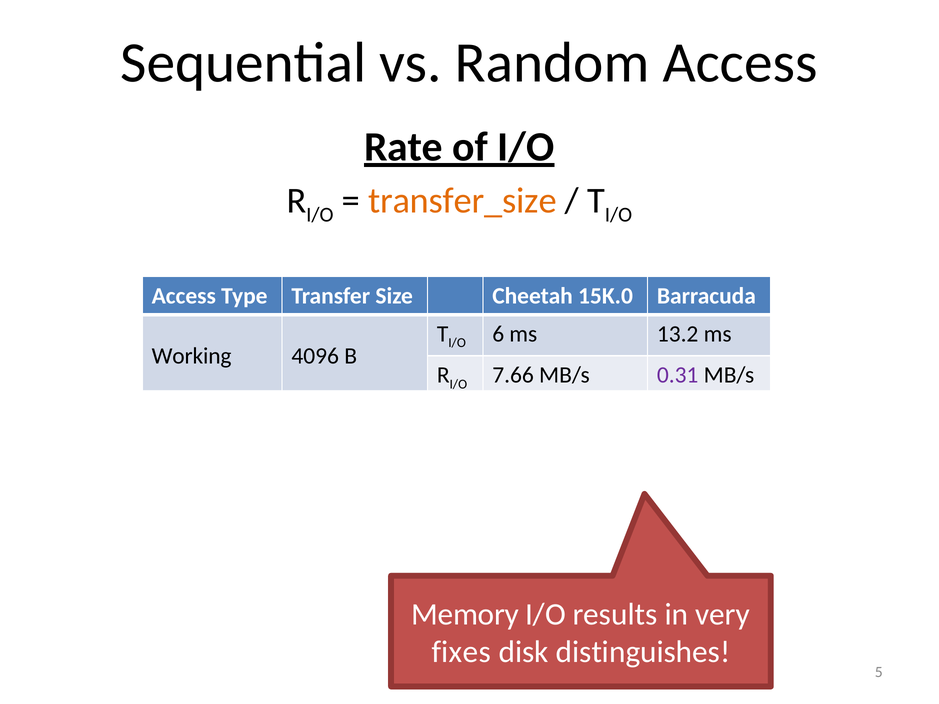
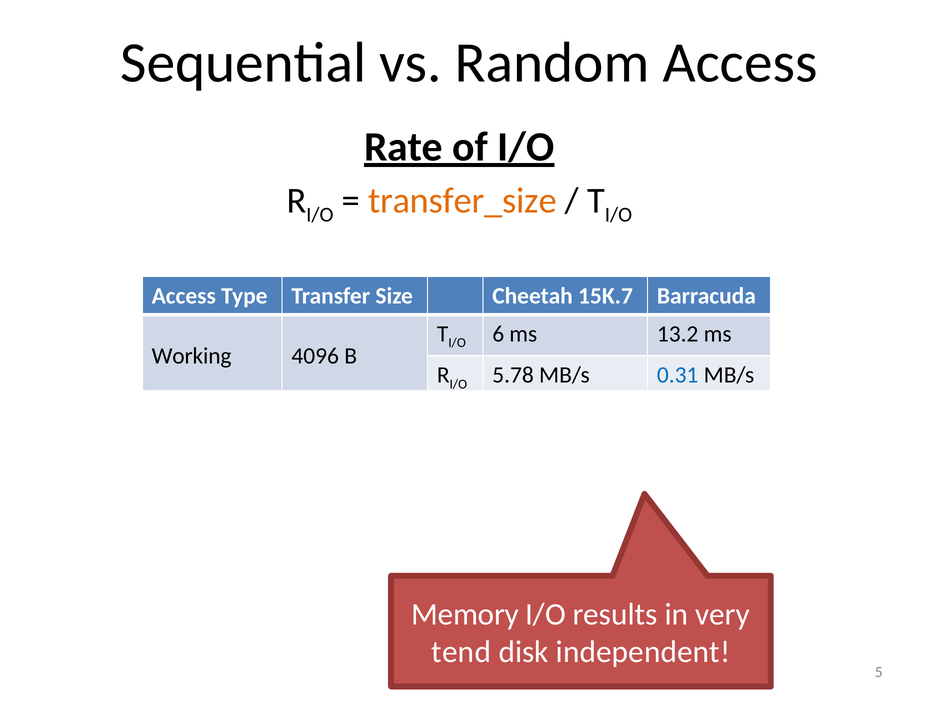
15K.0: 15K.0 -> 15K.7 (605, 296)
7.66: 7.66 -> 5.78 (513, 375)
0.31 colour: purple -> blue (678, 375)
fixes: fixes -> tend (461, 652)
distinguishes: distinguishes -> independent (643, 652)
